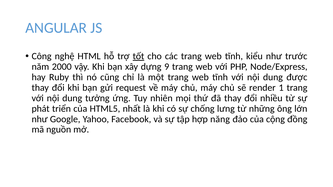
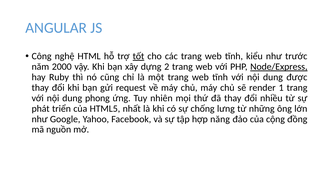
9: 9 -> 2 (167, 67)
Node/Express underline: none -> present (279, 67)
tưởng: tưởng -> phong (97, 98)
